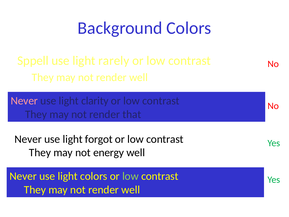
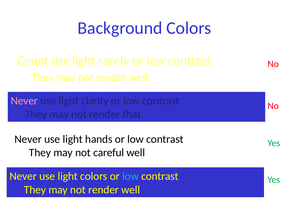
Sppell: Sppell -> Count (33, 61)
forgot: forgot -> hands (99, 139)
energy: energy -> careful (109, 152)
low colour: light green -> light blue (130, 176)
